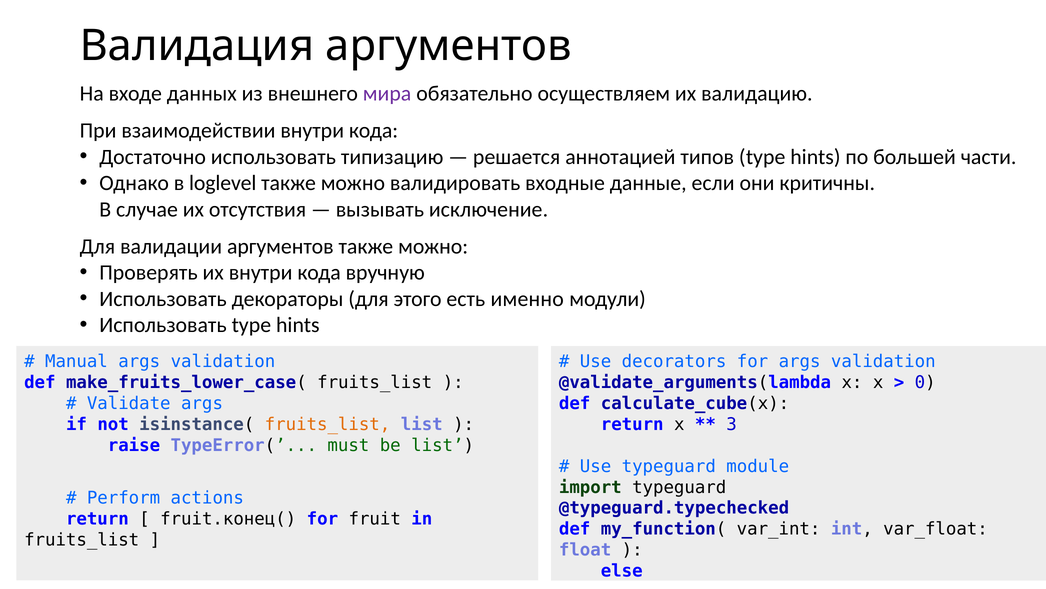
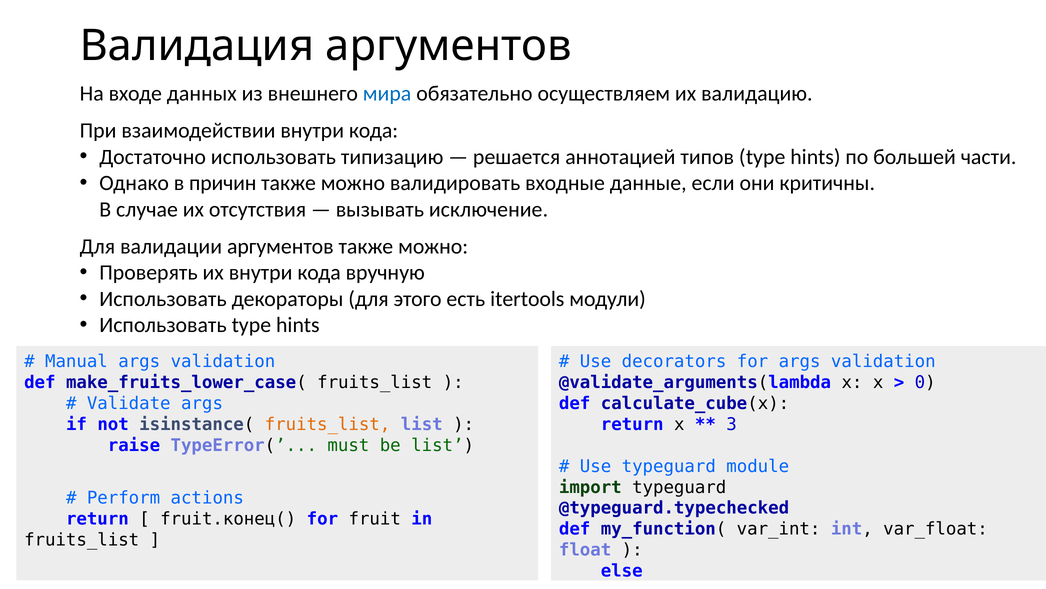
мира colour: purple -> blue (387, 93)
loglevel: loglevel -> причин (223, 183)
именно: именно -> itertools (527, 299)
